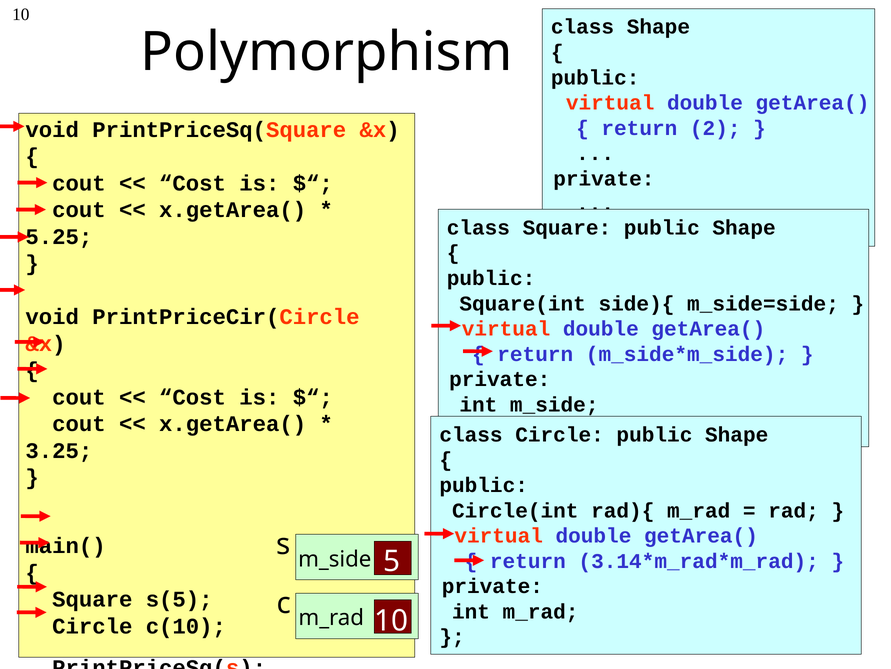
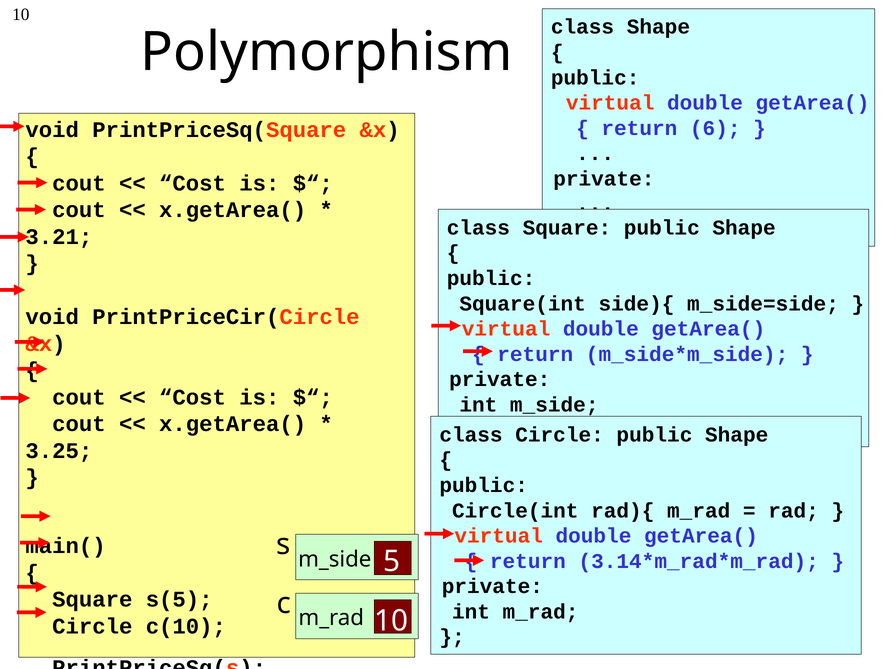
2: 2 -> 6 (715, 128)
5.25: 5.25 -> 3.21 (59, 236)
